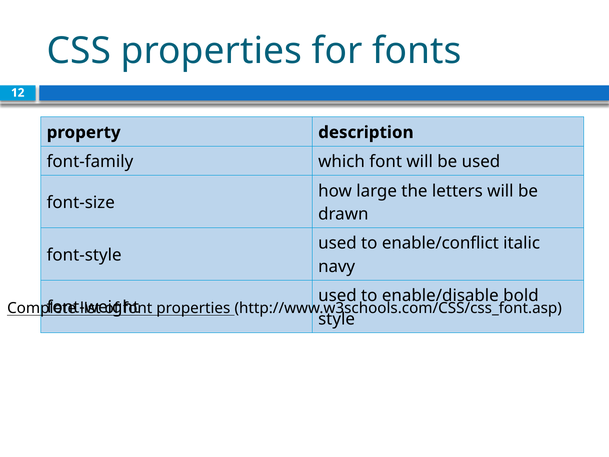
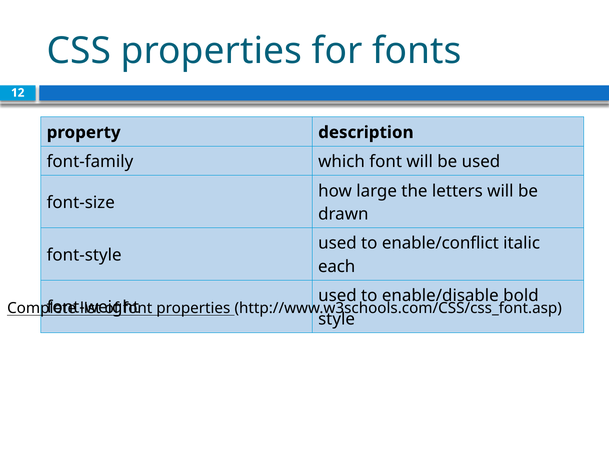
navy: navy -> each (337, 266)
